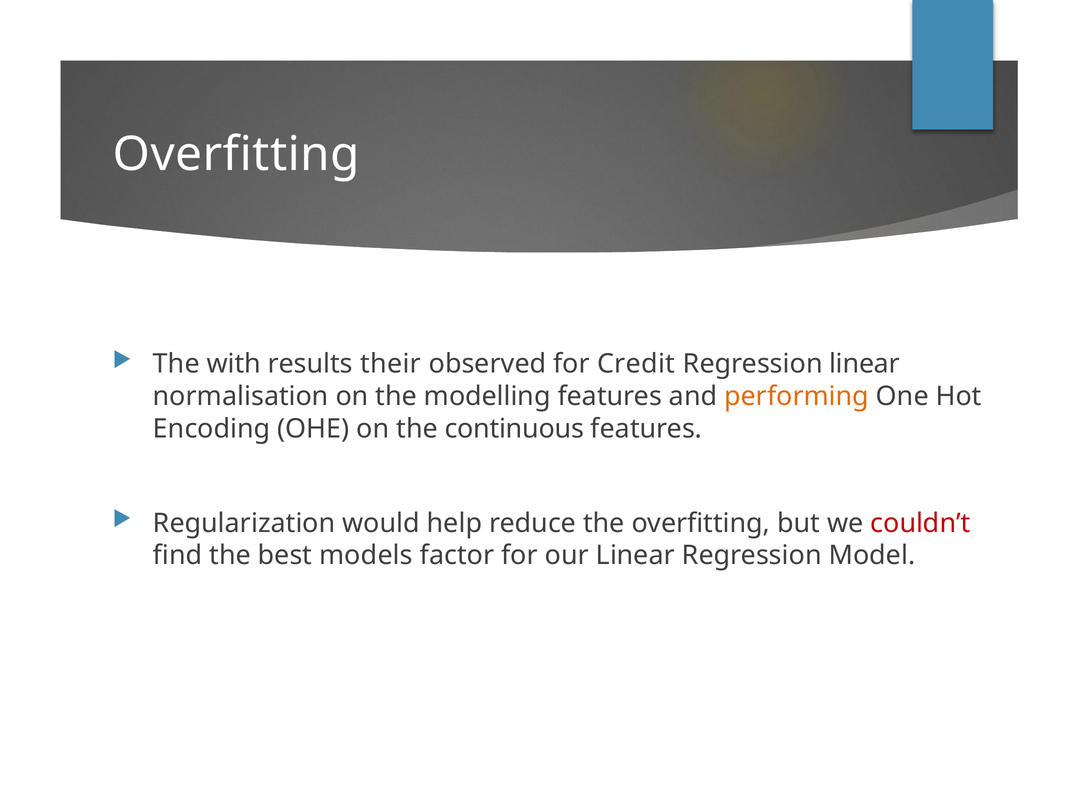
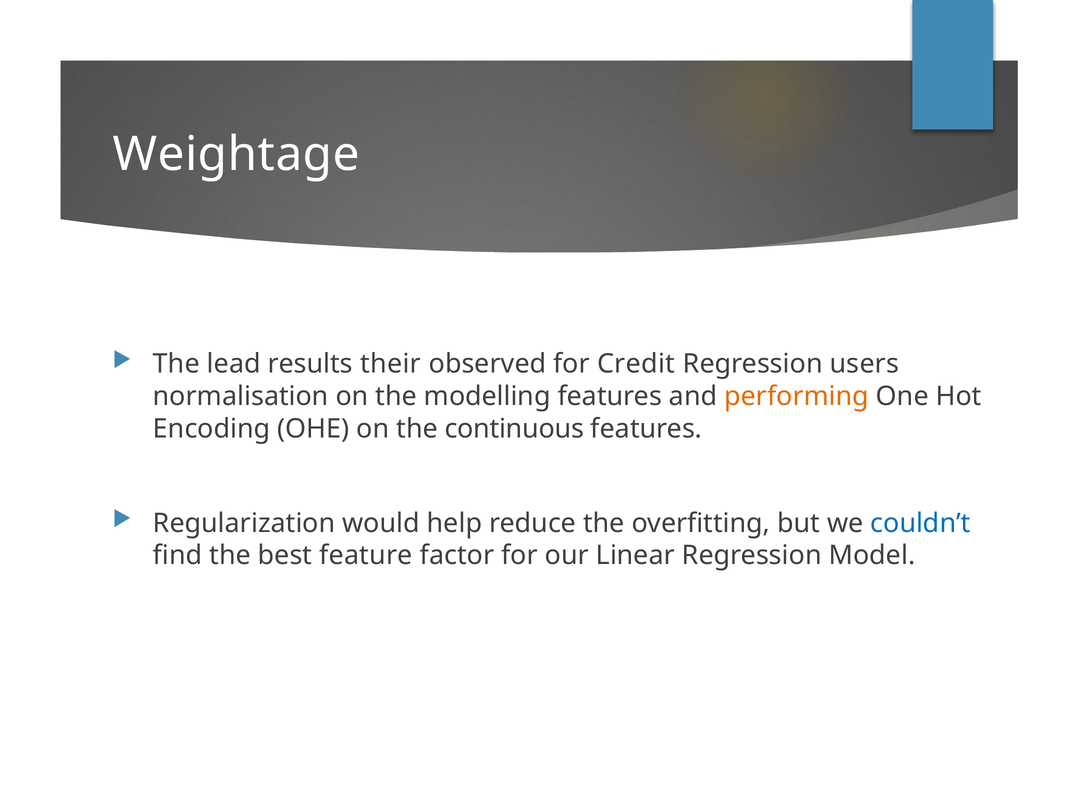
Overfitting: Overfitting -> Weightage (236, 154)
with: with -> lead (234, 364)
Regression linear: linear -> users (864, 364)
couldn’t colour: red -> blue (920, 523)
models: models -> feature (366, 555)
